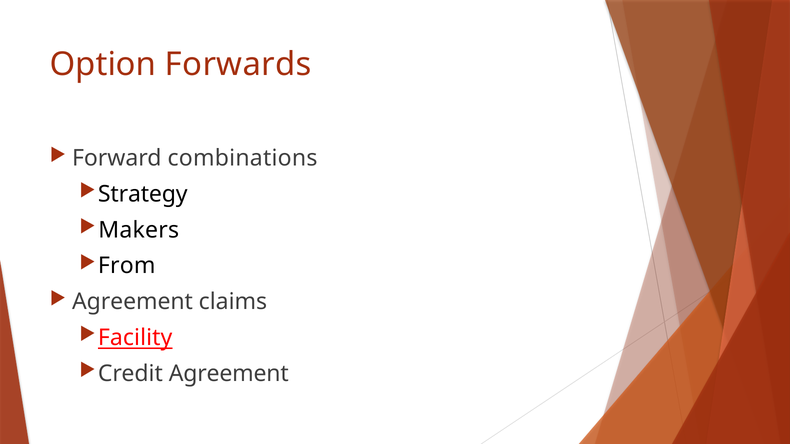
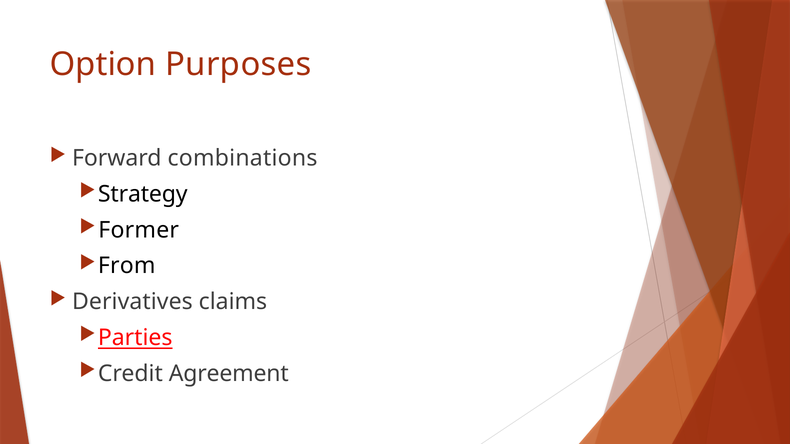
Forwards: Forwards -> Purposes (238, 64)
Makers: Makers -> Former (139, 230)
Agreement: Agreement -> Derivatives (132, 302)
Facility: Facility -> Parties (135, 338)
